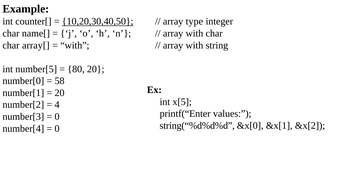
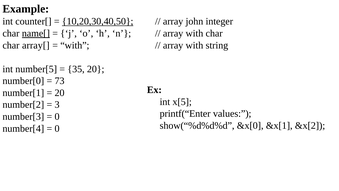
type: type -> john (194, 21)
name[ underline: none -> present (36, 33)
80: 80 -> 35 (76, 69)
58: 58 -> 73 (60, 81)
4: 4 -> 3 (57, 105)
string(“%d%d%d: string(“%d%d%d -> show(“%d%d%d (197, 125)
